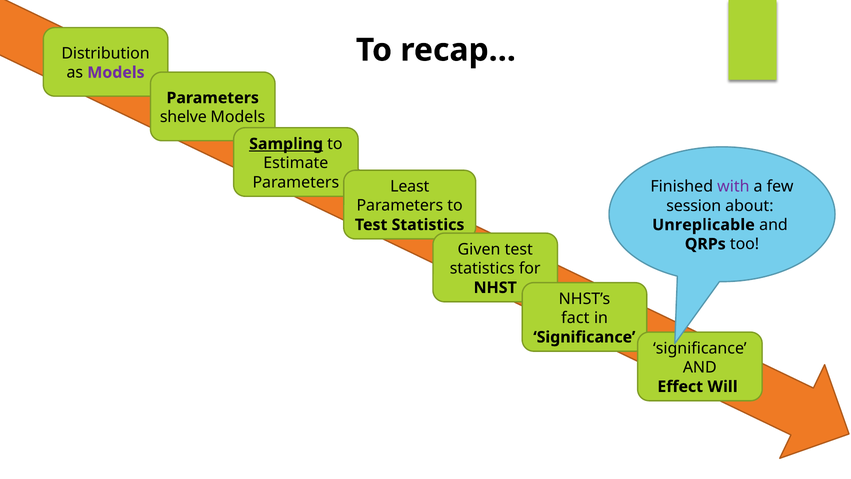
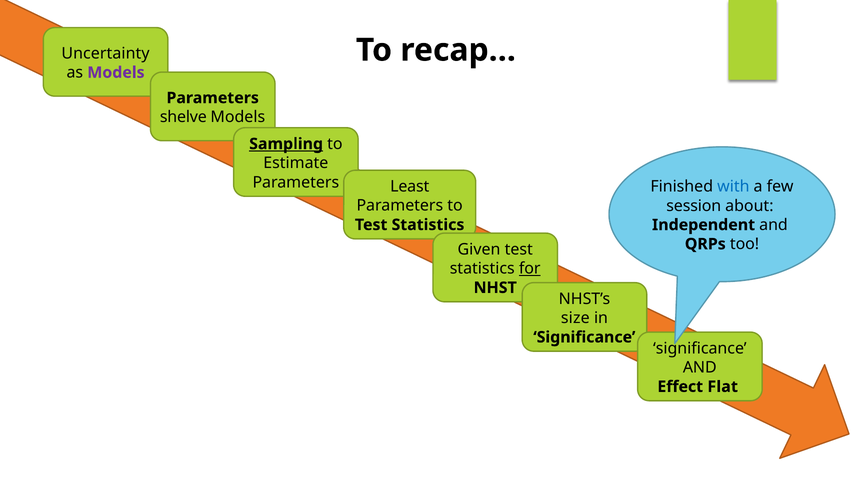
Distribution: Distribution -> Uncertainty (105, 53)
with colour: purple -> blue (733, 186)
Unreplicable: Unreplicable -> Independent (704, 225)
for underline: none -> present (530, 268)
fact: fact -> size (575, 318)
Will: Will -> Flat (723, 386)
